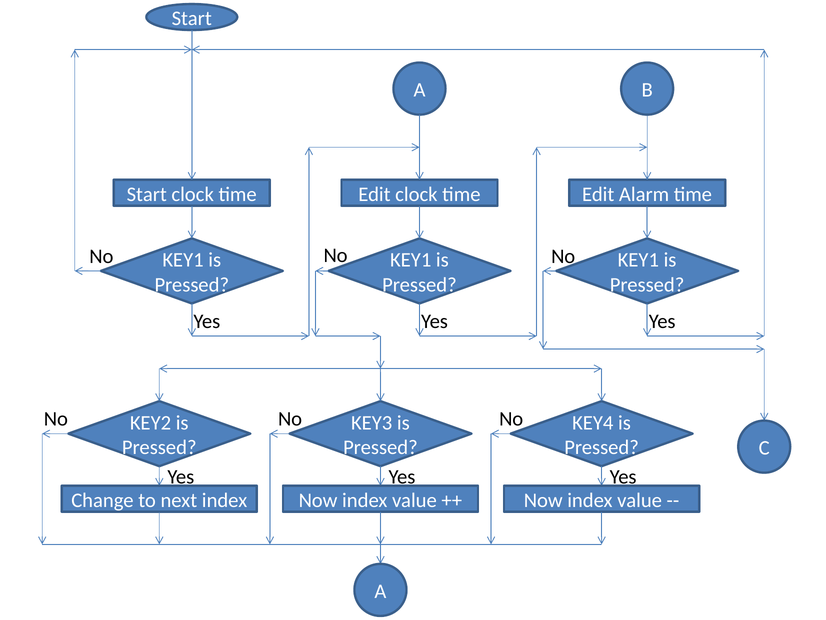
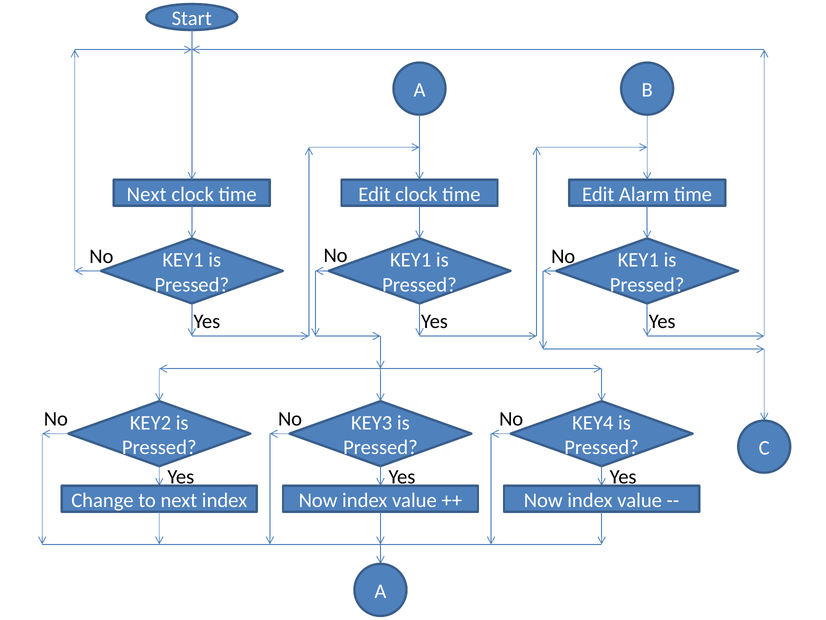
Start: Start -> Next (147, 194)
